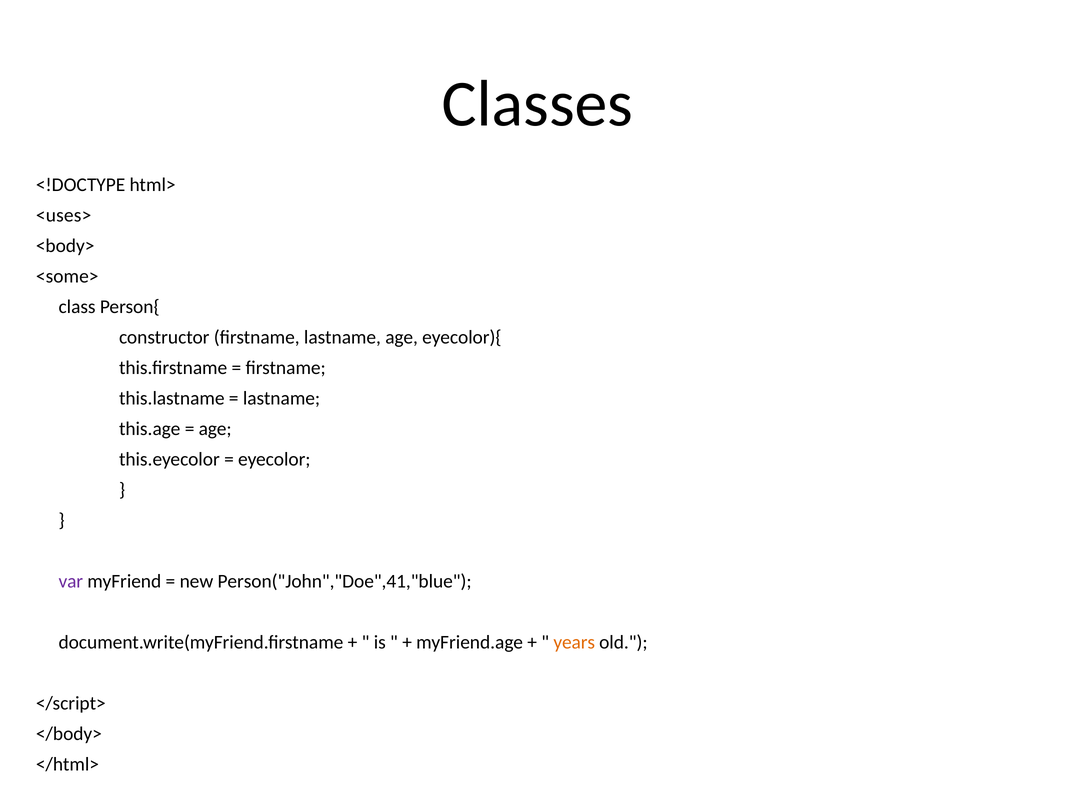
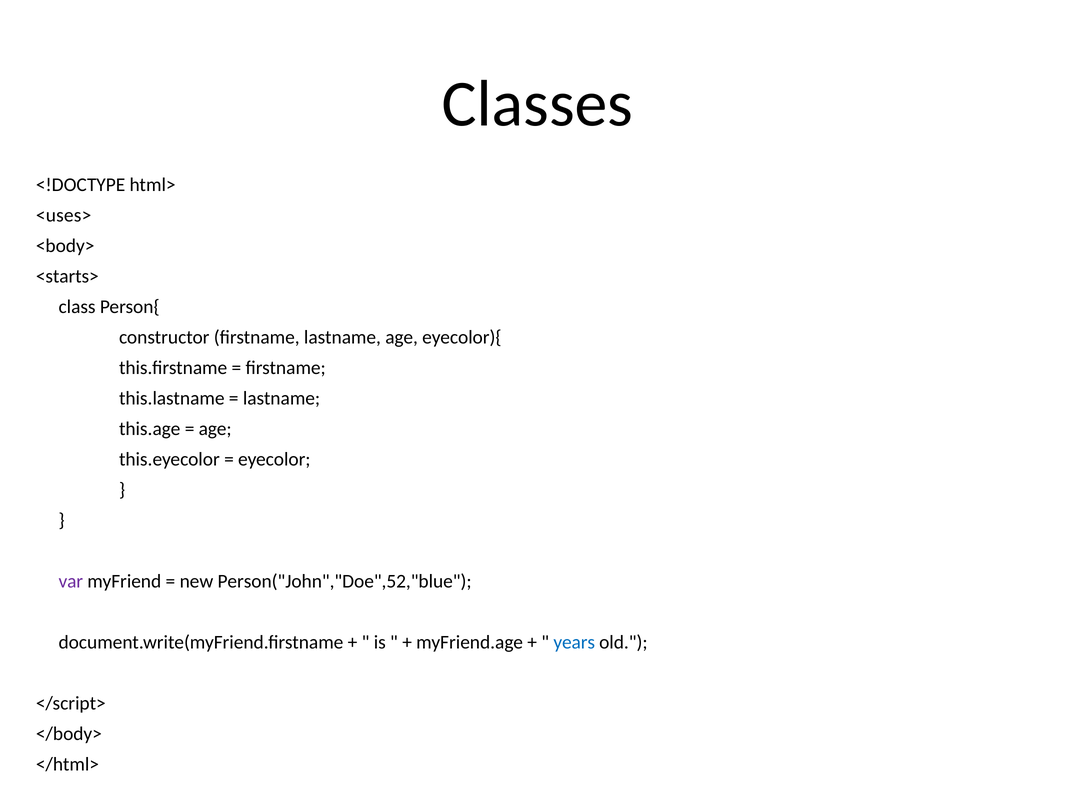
<some>: <some> -> <starts> (67, 276)
Person("John","Doe",41,"blue: Person("John","Doe",41,"blue -> Person("John","Doe",52,"blue (345, 581)
years colour: orange -> blue (574, 642)
